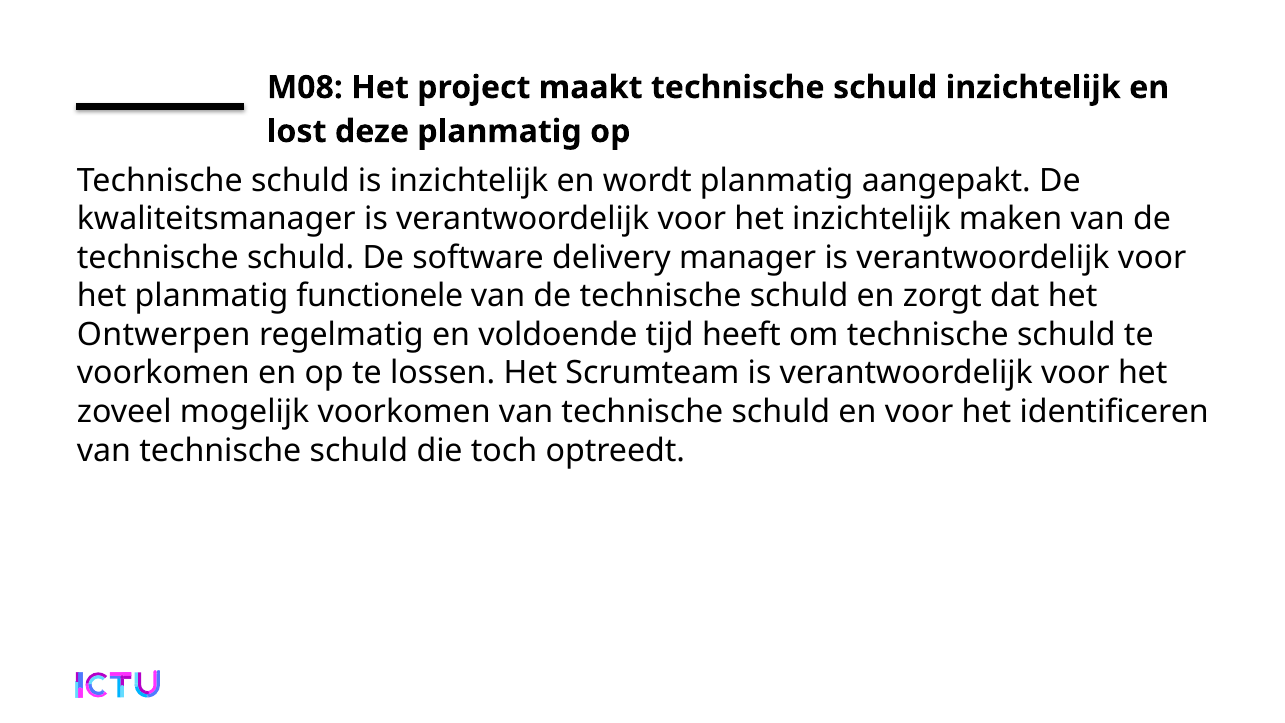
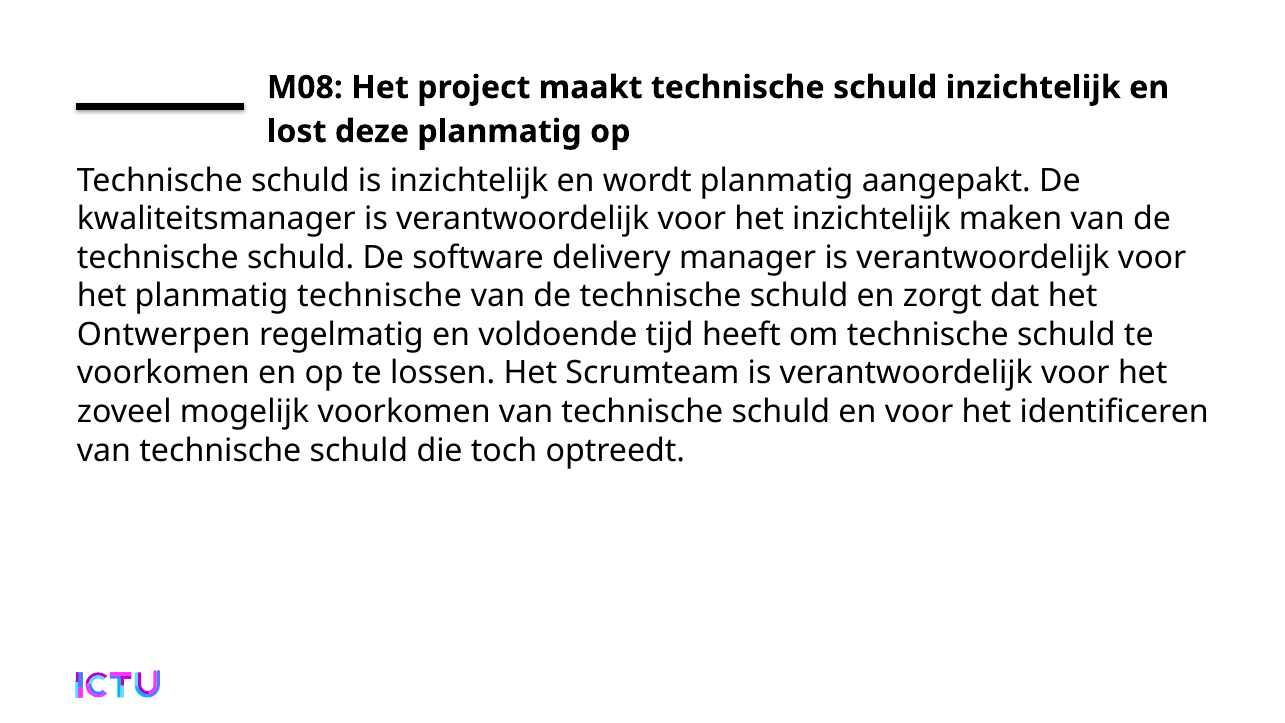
planmatig functionele: functionele -> technische (379, 296)
